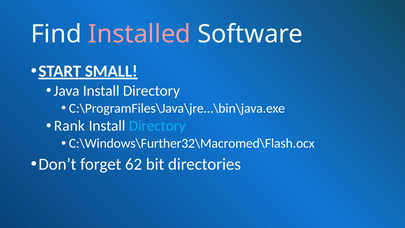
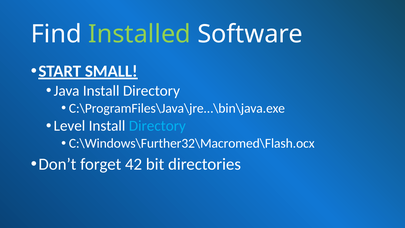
Installed colour: pink -> light green (140, 34)
Rank: Rank -> Level (69, 126)
62: 62 -> 42 (134, 164)
